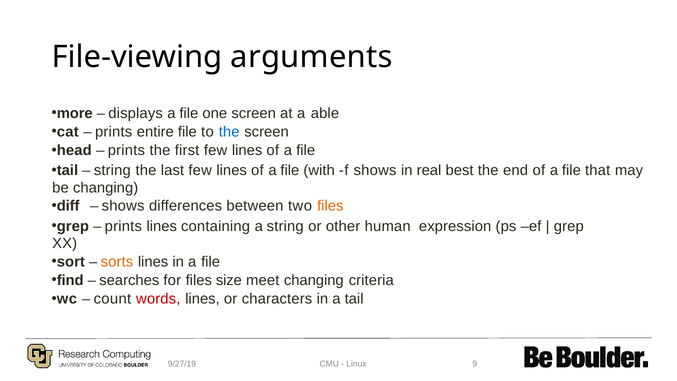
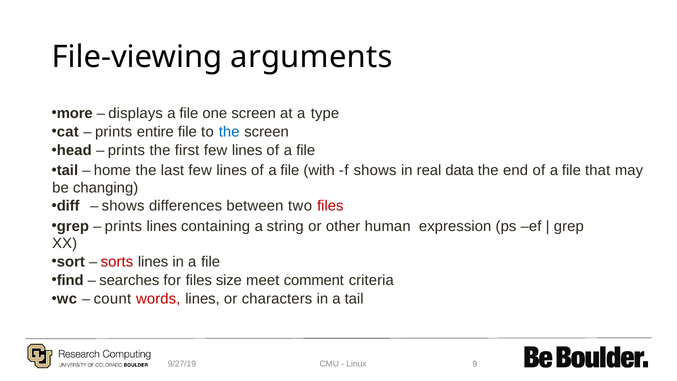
able: able -> type (325, 113)
string: string -> home (112, 171)
best: best -> data (460, 171)
files colour: orange -> red (330, 206)
sorts colour: orange -> red (117, 262)
meet changing: changing -> comment (314, 280)
